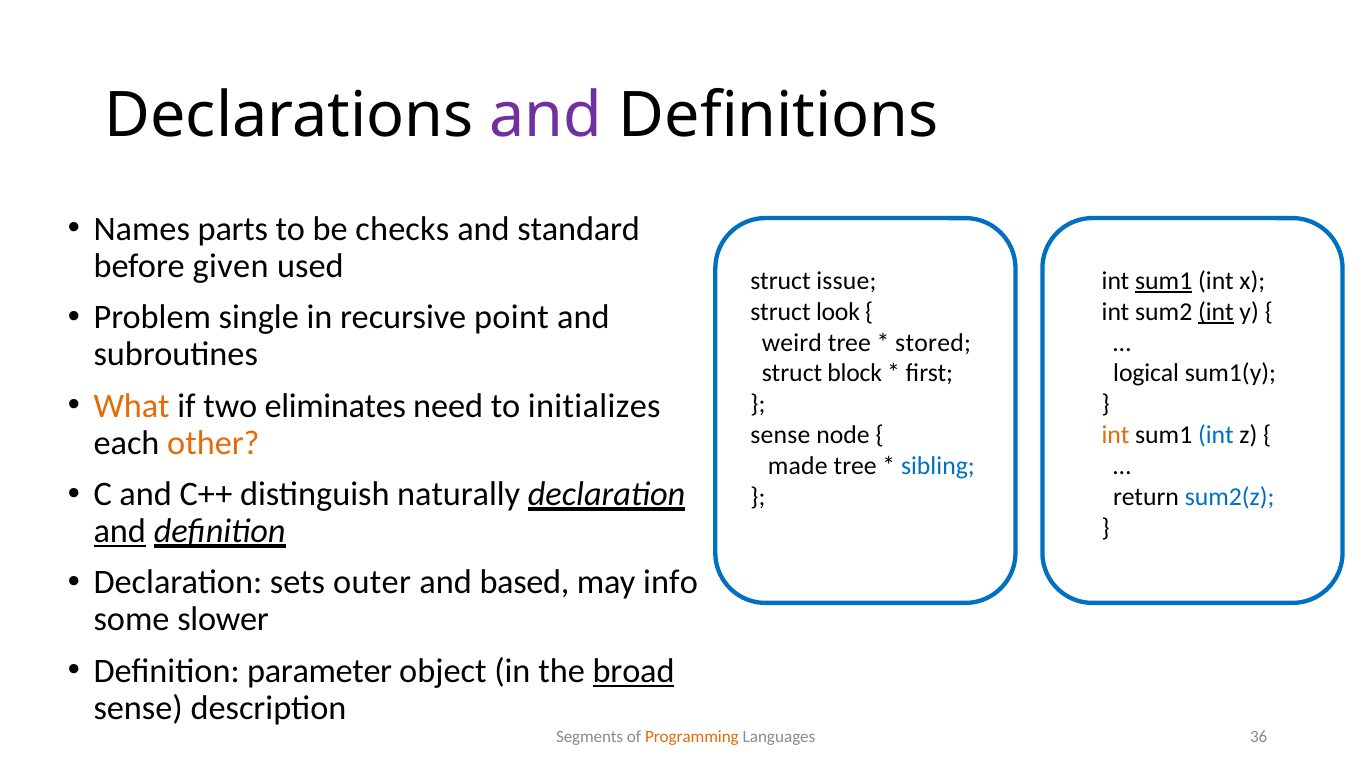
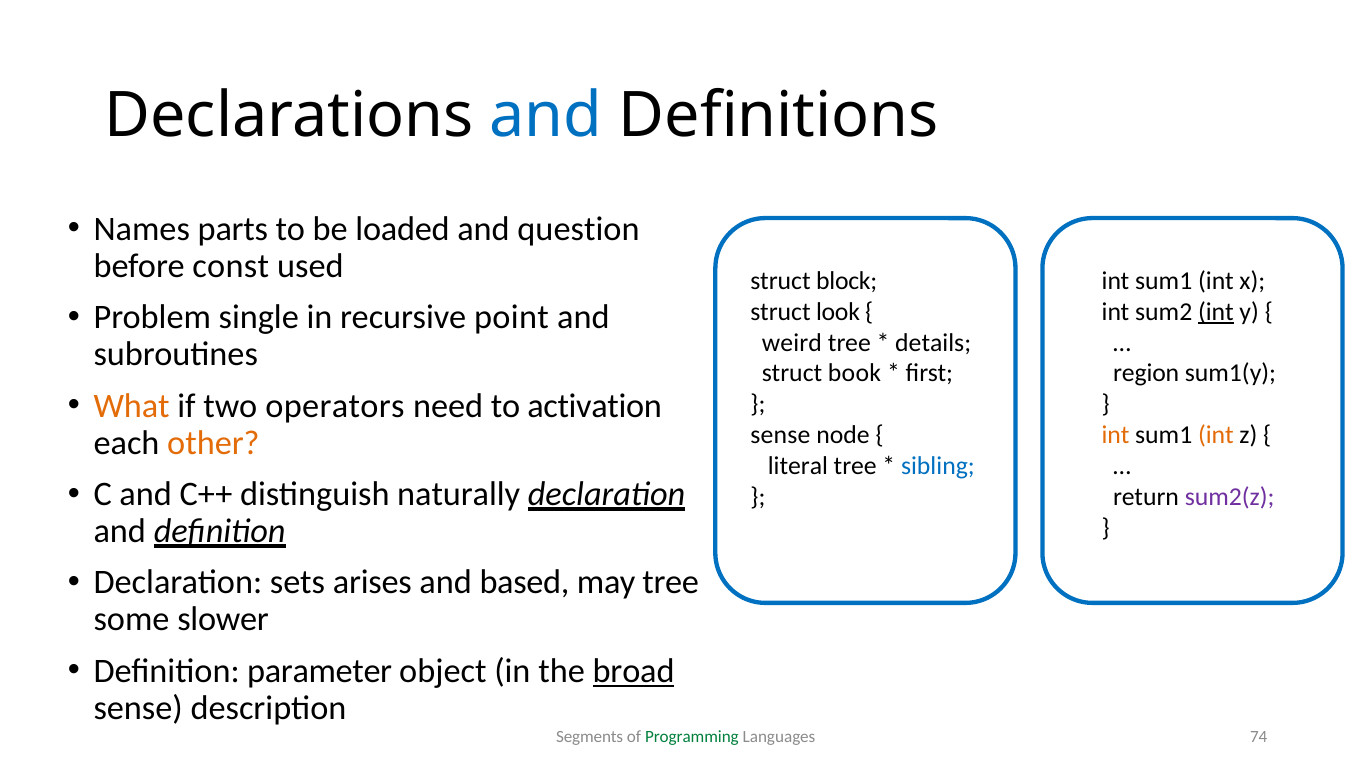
and colour: purple -> blue (546, 115)
checks: checks -> loaded (403, 229)
standard: standard -> question (579, 229)
given: given -> const (231, 266)
issue: issue -> block (847, 281)
sum1 underline: present -> none (1164, 281)
stored: stored -> details (933, 342)
block: block -> book (854, 373)
logical: logical -> region (1146, 373)
eliminates: eliminates -> operators (335, 406)
initializes: initializes -> activation (595, 406)
int colour: blue -> orange (1216, 435)
made: made -> literal (798, 466)
sum2(z colour: blue -> purple (1230, 497)
and underline: present -> none (120, 531)
outer: outer -> arises (372, 582)
may info: info -> tree (671, 582)
Programming colour: orange -> green (692, 737)
36: 36 -> 74 (1259, 737)
